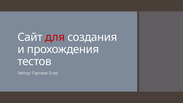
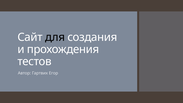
для colour: red -> black (55, 37)
